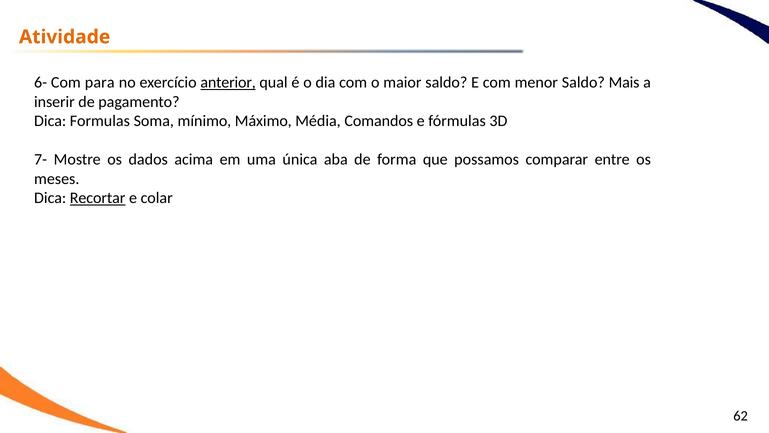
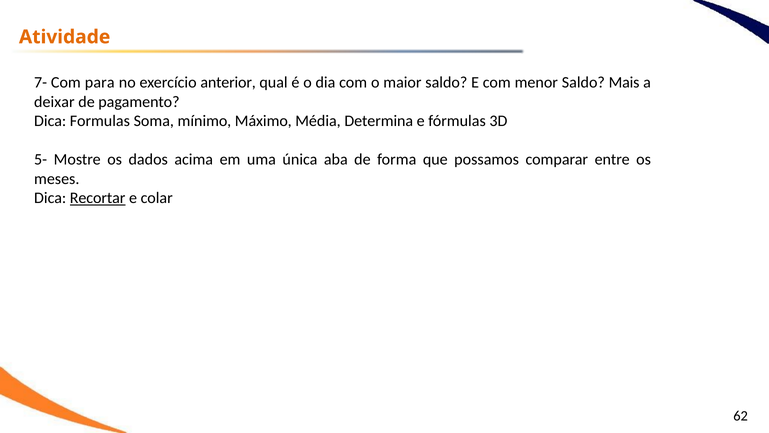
6-: 6- -> 7- (41, 82)
anterior underline: present -> none (228, 82)
inserir: inserir -> deixar (54, 102)
Comandos: Comandos -> Determina (379, 121)
7-: 7- -> 5- (41, 159)
